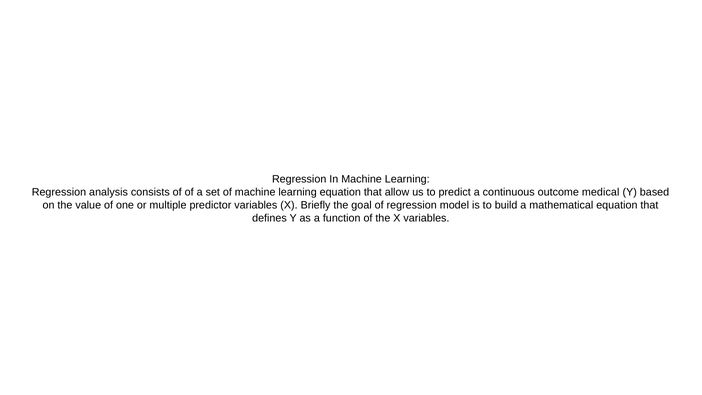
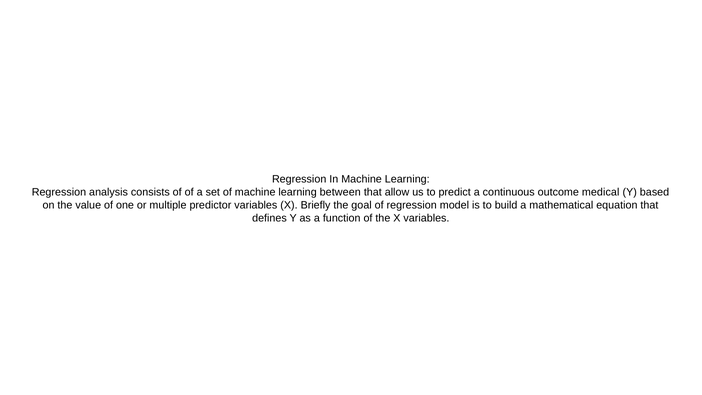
learning equation: equation -> between (340, 192)
